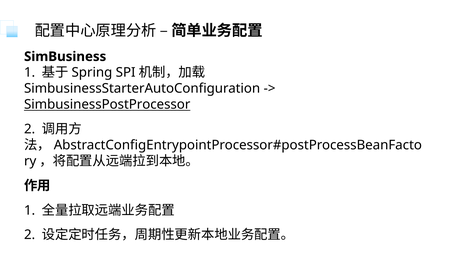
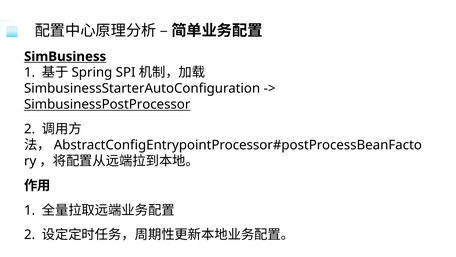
SimBusiness underline: none -> present (65, 56)
